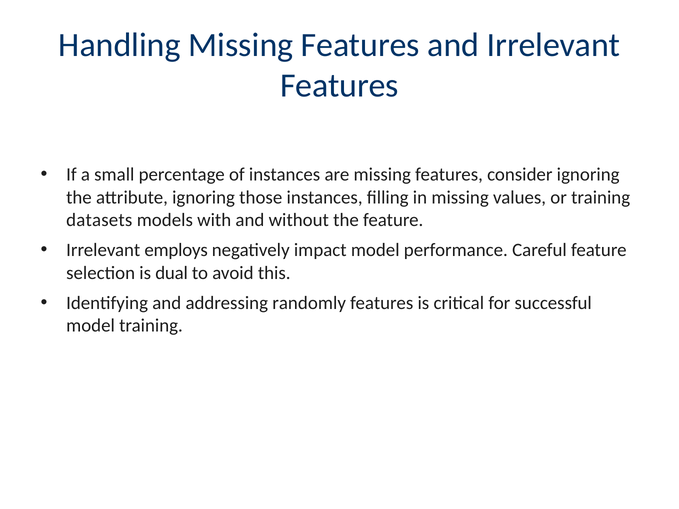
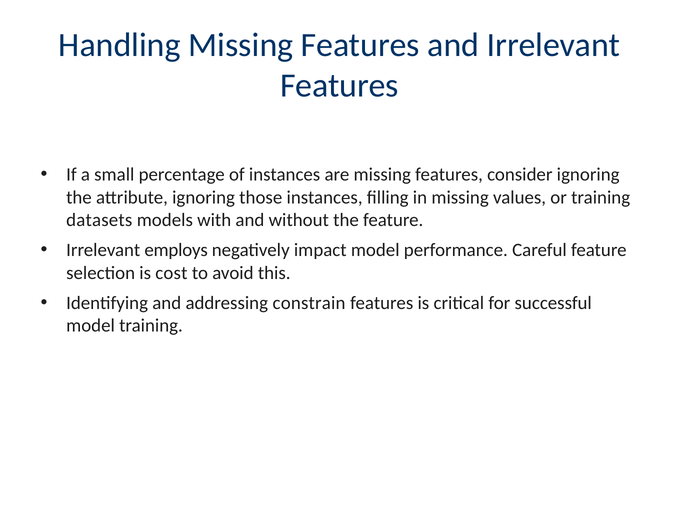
dual: dual -> cost (171, 273)
randomly: randomly -> constrain (309, 303)
